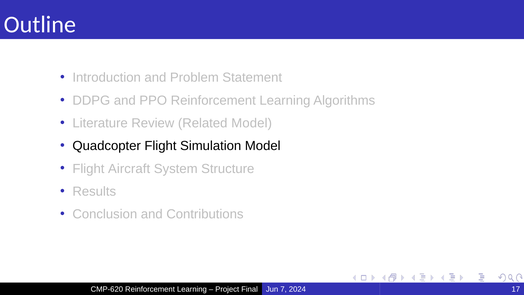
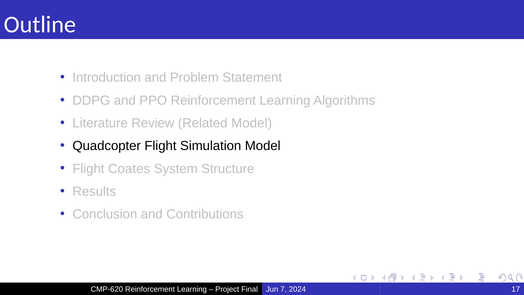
Aircraft: Aircraft -> Coates (129, 169)
